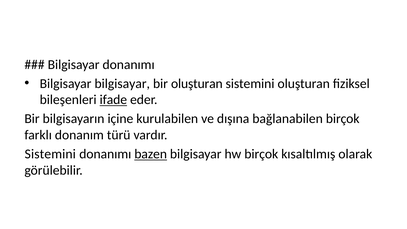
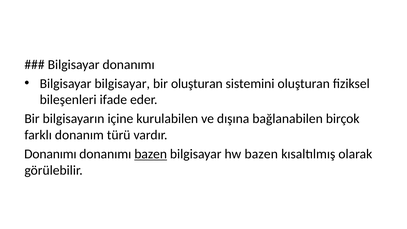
ifade underline: present -> none (113, 100)
Sistemini: Sistemini -> Donanımı (50, 154)
hw birçok: birçok -> bazen (261, 154)
